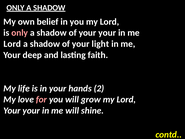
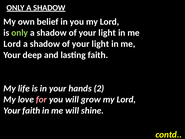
only colour: pink -> light green (20, 33)
your: your -> light (107, 33)
your: your -> faith (31, 110)
